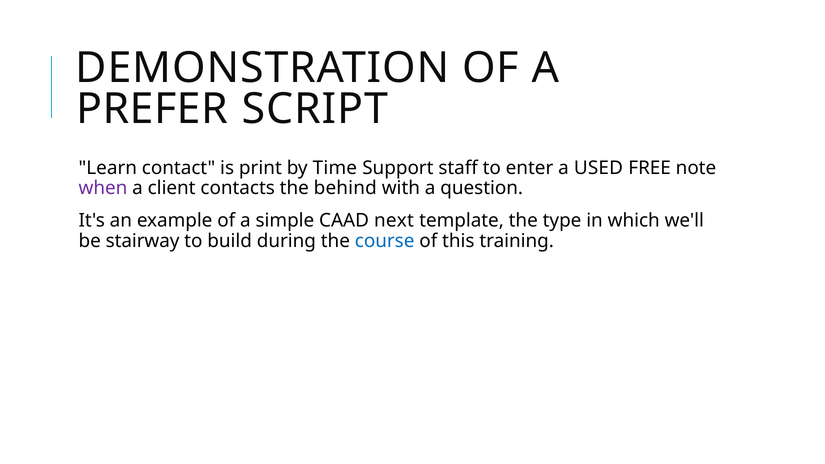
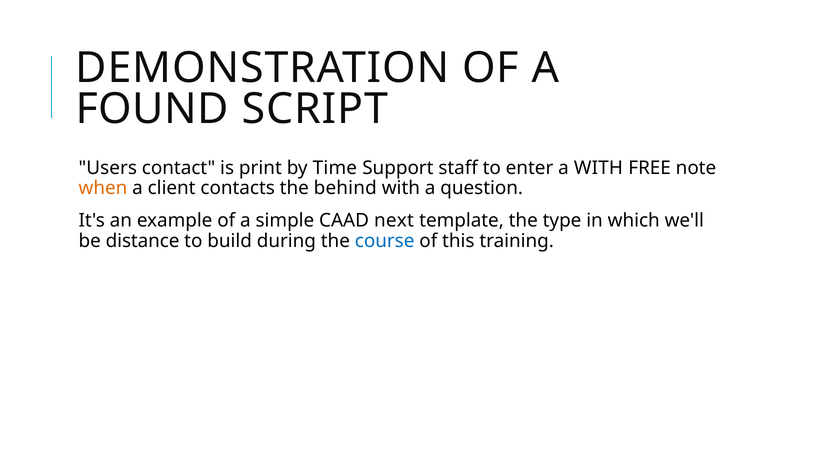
PREFER: PREFER -> FOUND (152, 109)
Learn: Learn -> Users (108, 168)
a USED: USED -> WITH (598, 168)
when colour: purple -> orange (103, 188)
stairway: stairway -> distance (143, 241)
